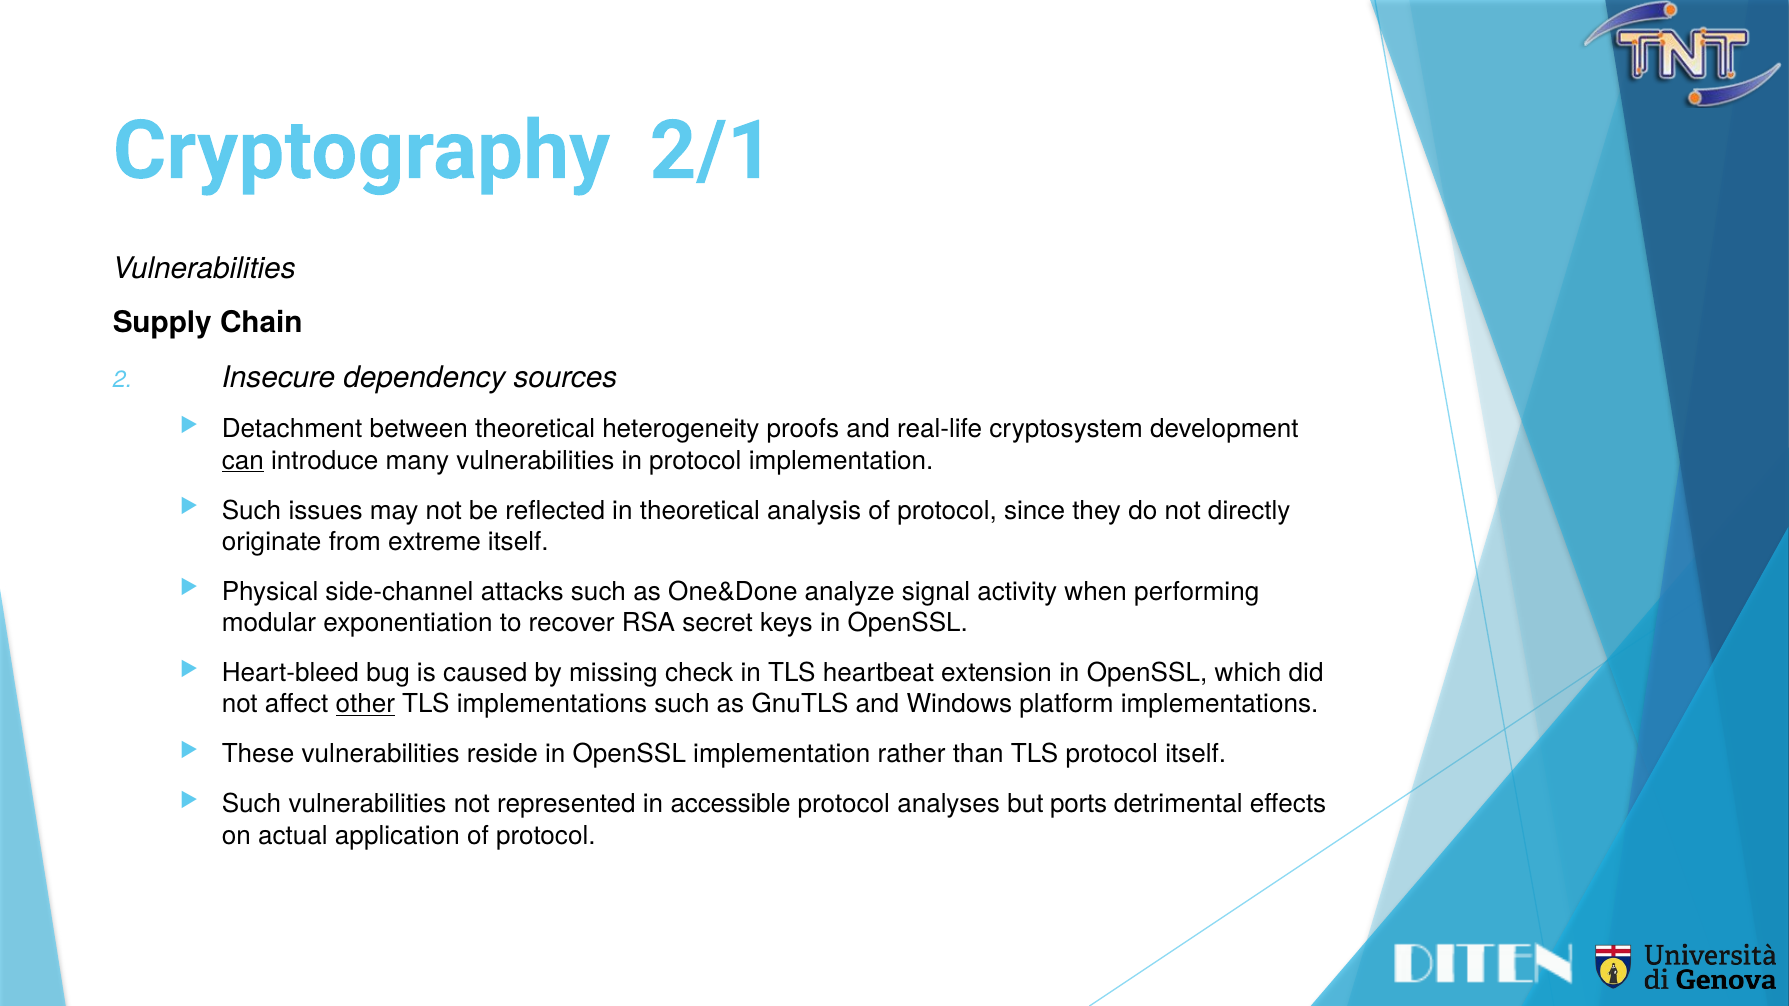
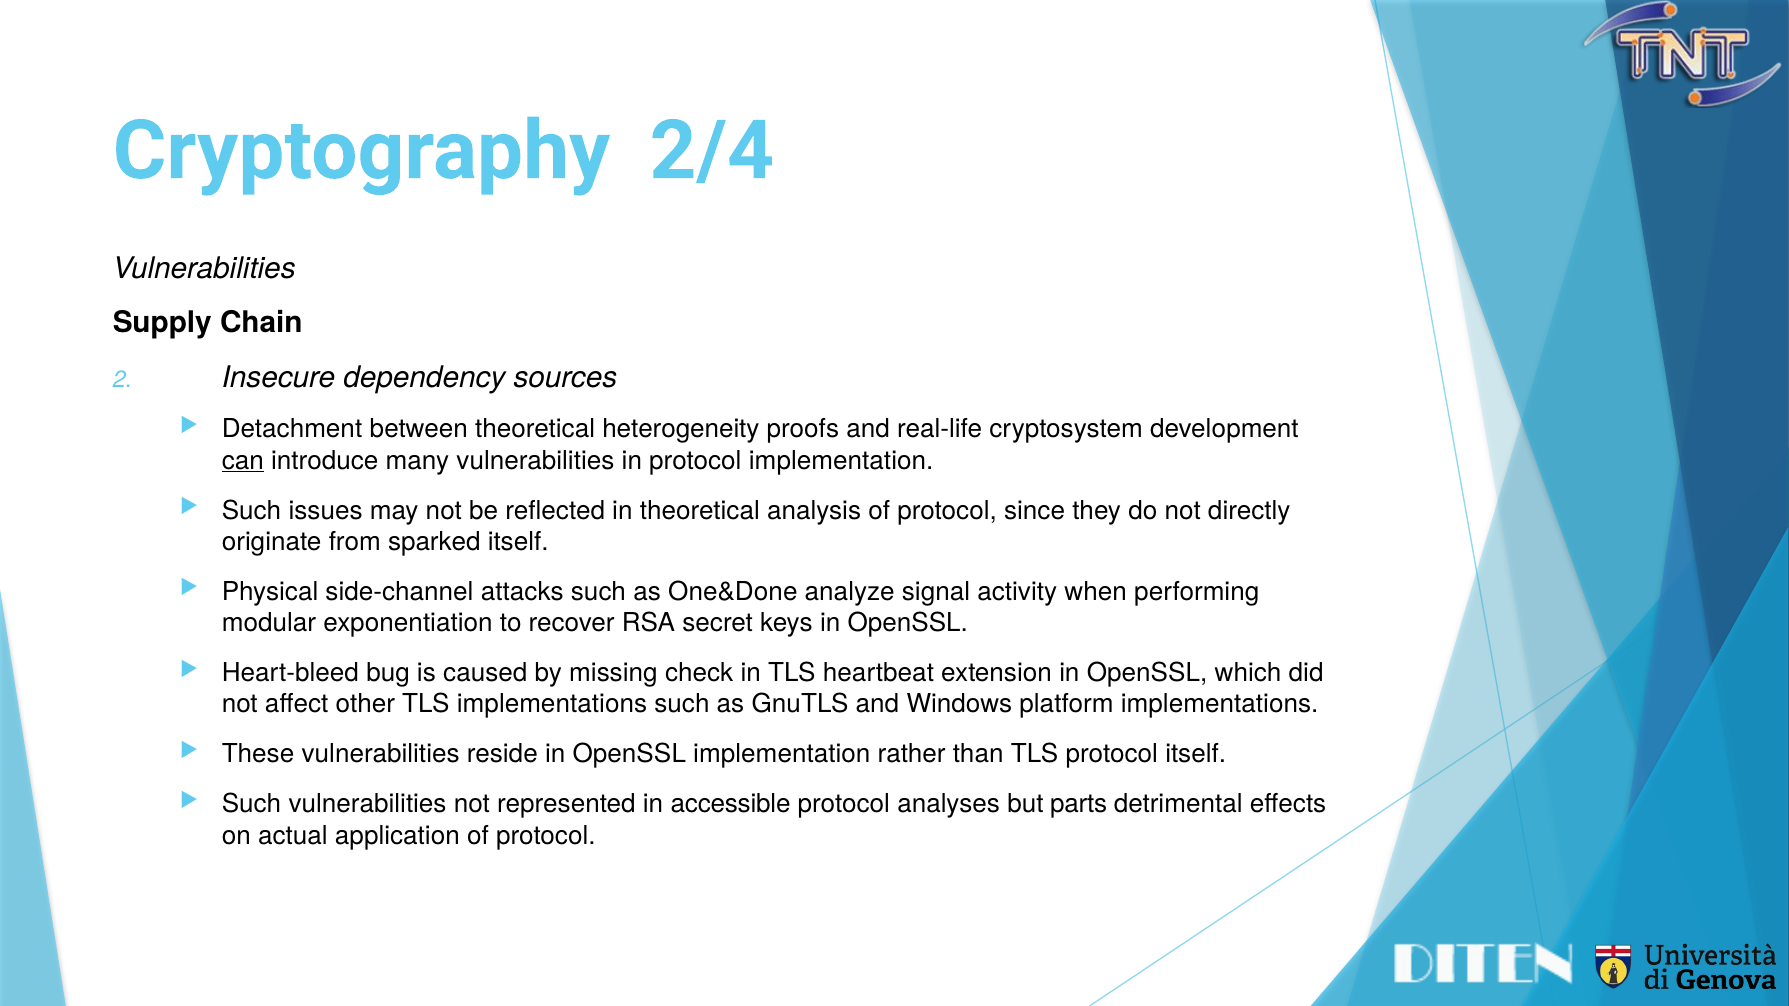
2/1: 2/1 -> 2/4 (712, 151)
extreme: extreme -> sparked (434, 542)
other underline: present -> none (365, 705)
ports: ports -> parts (1079, 804)
